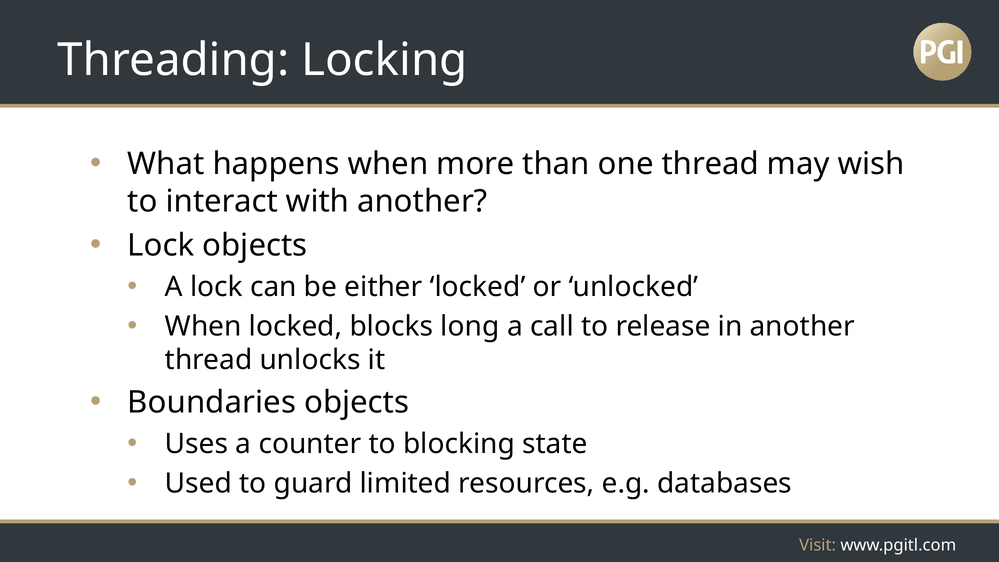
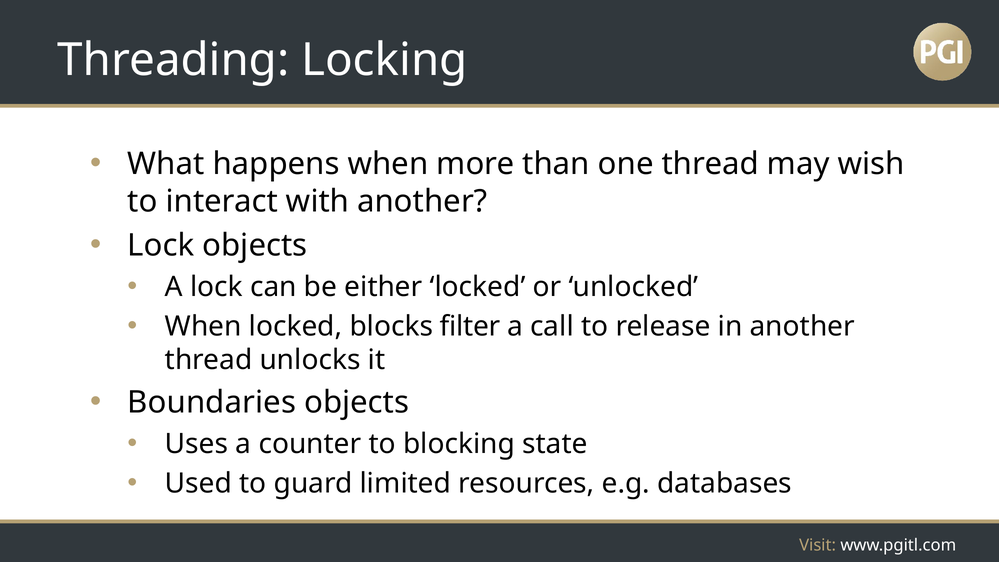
long: long -> filter (470, 326)
